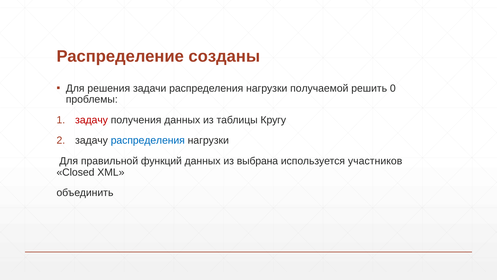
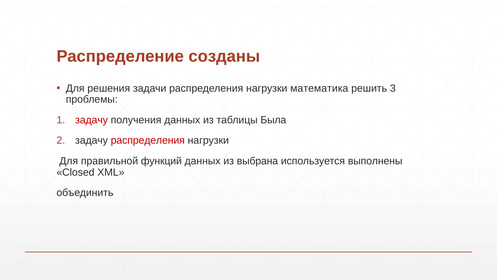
получаемой: получаемой -> математика (319, 88)
0: 0 -> 3 (393, 88)
Кругу: Кругу -> Была (273, 120)
распределения colour: blue -> red (148, 140)
участников: участников -> выполнены (375, 161)
